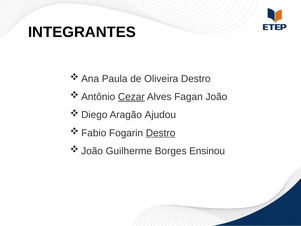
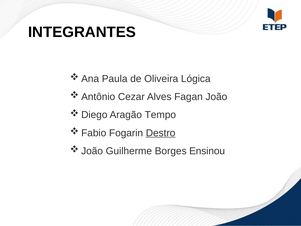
Oliveira Destro: Destro -> Lógica (196, 79)
Cezar underline: present -> none (131, 97)
Ajudou: Ajudou -> Tempo (160, 115)
